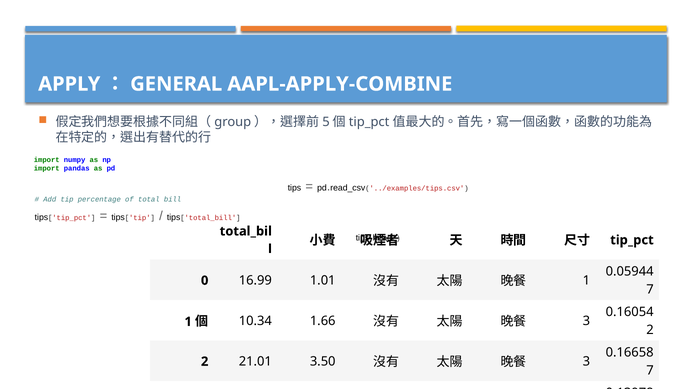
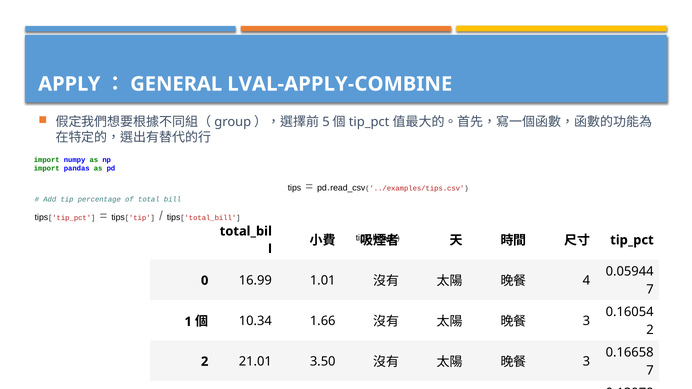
AAPL-APPLY-COMBINE: AAPL-APPLY-COMBINE -> LVAL-APPLY-COMBINE (340, 84)
1: 1 -> 4 (586, 281)
